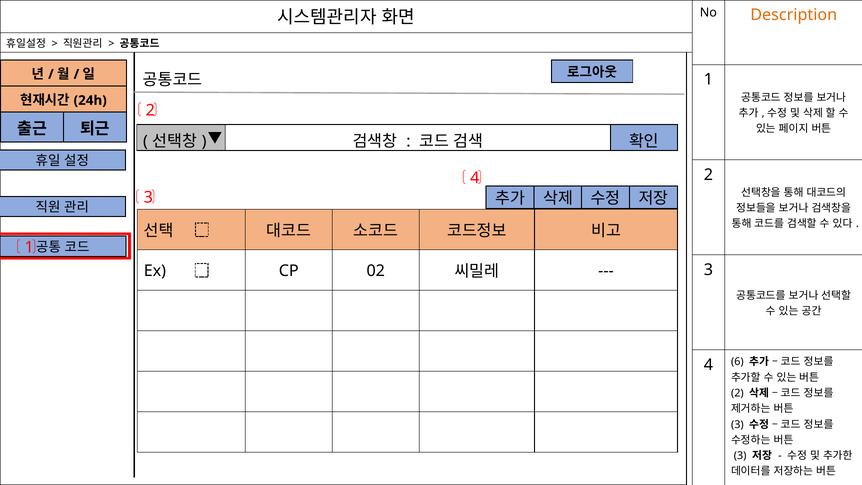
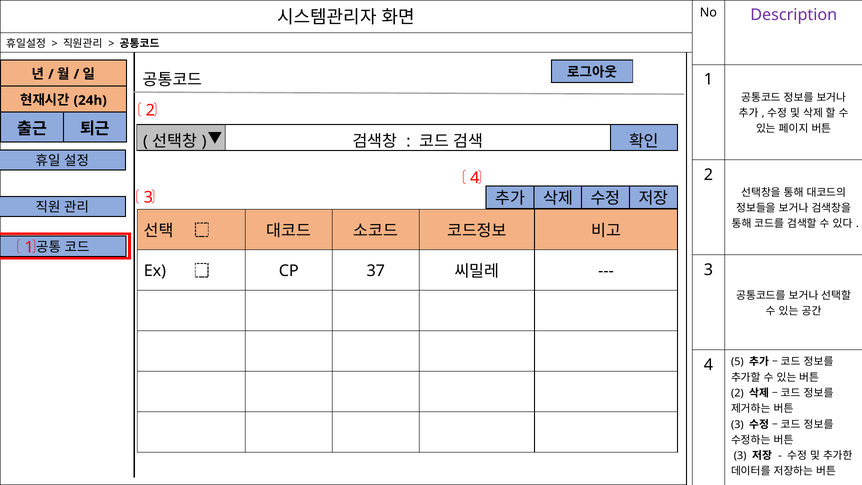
Description colour: orange -> purple (794, 15)
02: 02 -> 37 (376, 271)
6: 6 -> 5 (737, 362)
